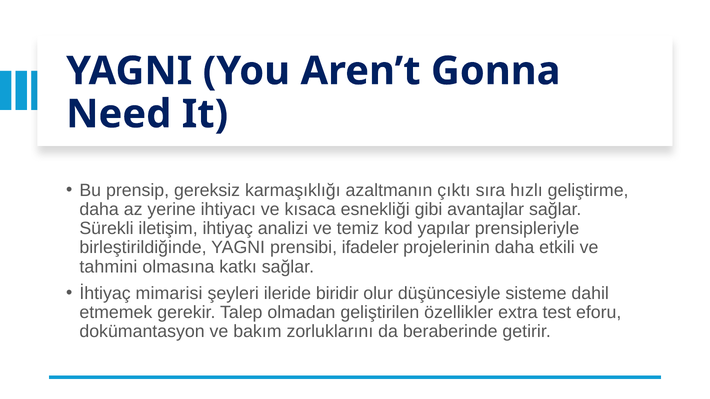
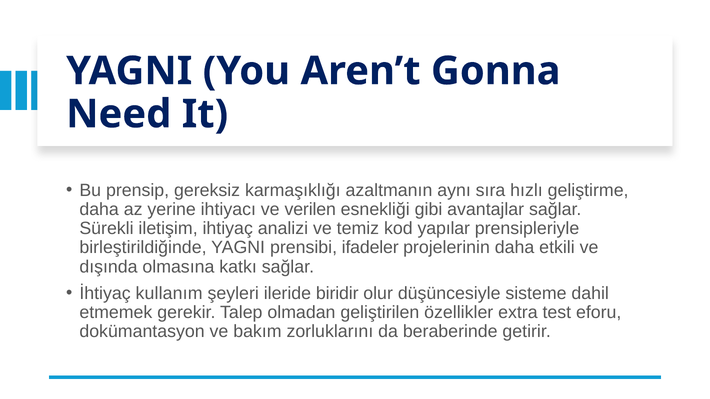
çıktı: çıktı -> aynı (454, 190)
kısaca: kısaca -> verilen (310, 210)
tahmini: tahmini -> dışında (108, 267)
mimarisi: mimarisi -> kullanım (169, 294)
